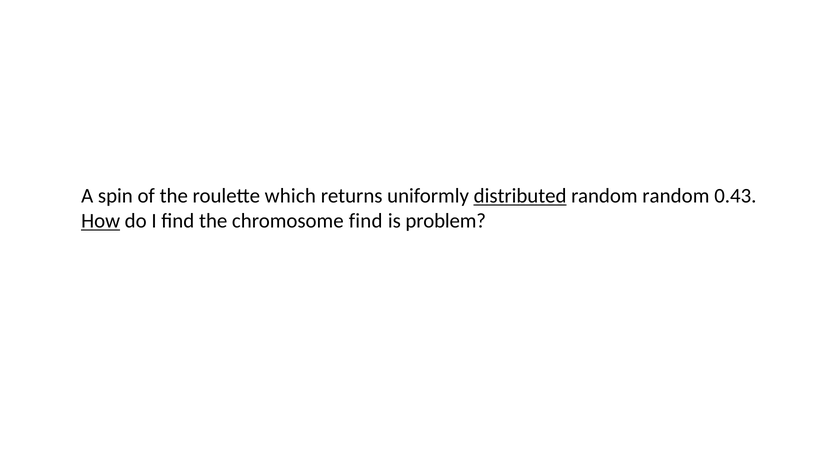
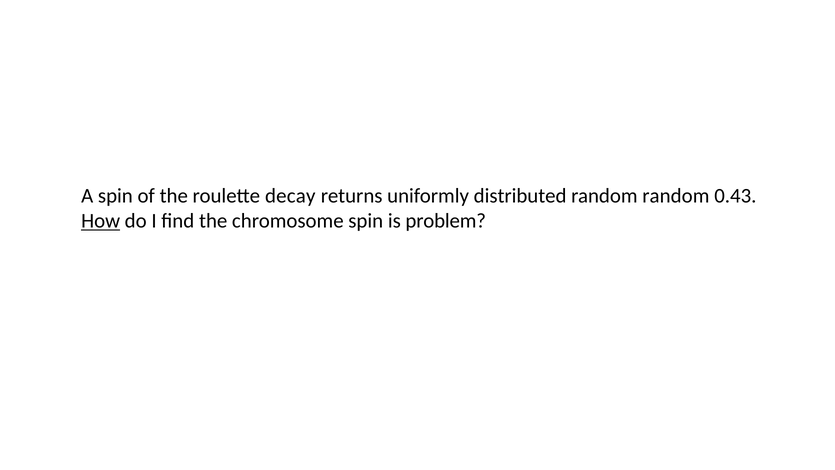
which: which -> decay (290, 196)
distributed underline: present -> none (520, 196)
chromosome find: find -> spin (366, 221)
